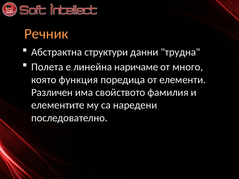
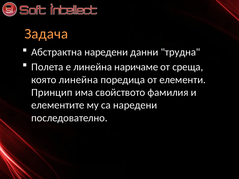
Речник: Речник -> Задача (46, 34)
Абстрактна структури: структури -> наредени (106, 52)
много: много -> среща (188, 67)
която функция: функция -> линейна (78, 80)
Различен: Различен -> Принцип (52, 93)
